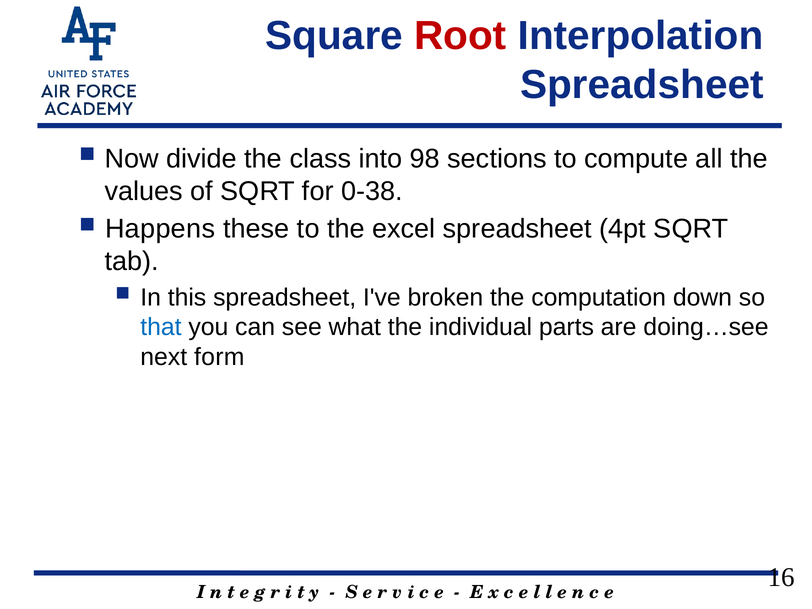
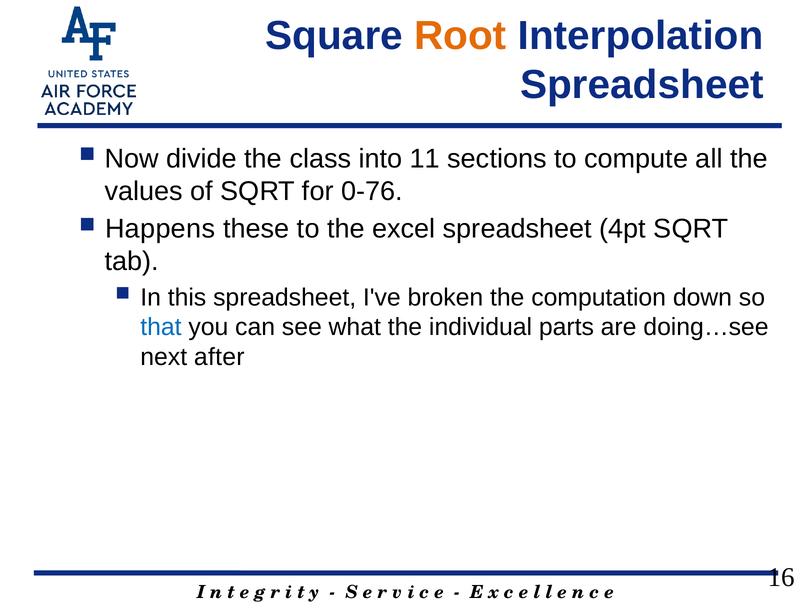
Root colour: red -> orange (460, 36)
98: 98 -> 11 (425, 159)
0-38: 0-38 -> 0-76 (372, 191)
form: form -> after (219, 357)
